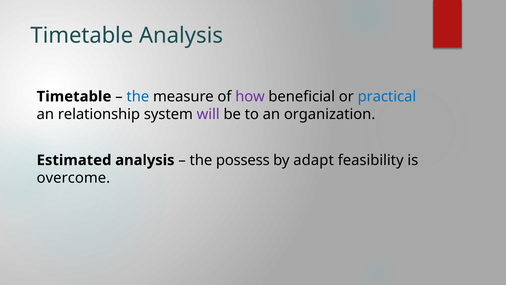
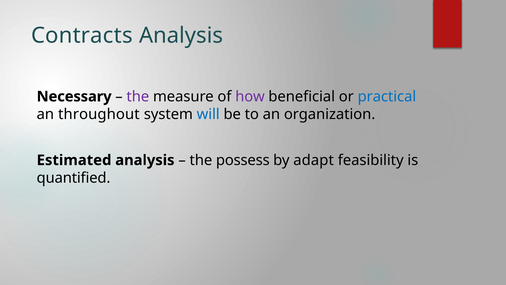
Timetable: Timetable -> Contracts (82, 36)
Timetable: Timetable -> Necessary (74, 96)
the colour: blue -> purple (138, 96)
relationship: relationship -> throughout (99, 114)
will colour: purple -> blue (208, 114)
overcome: overcome -> quantified (74, 178)
